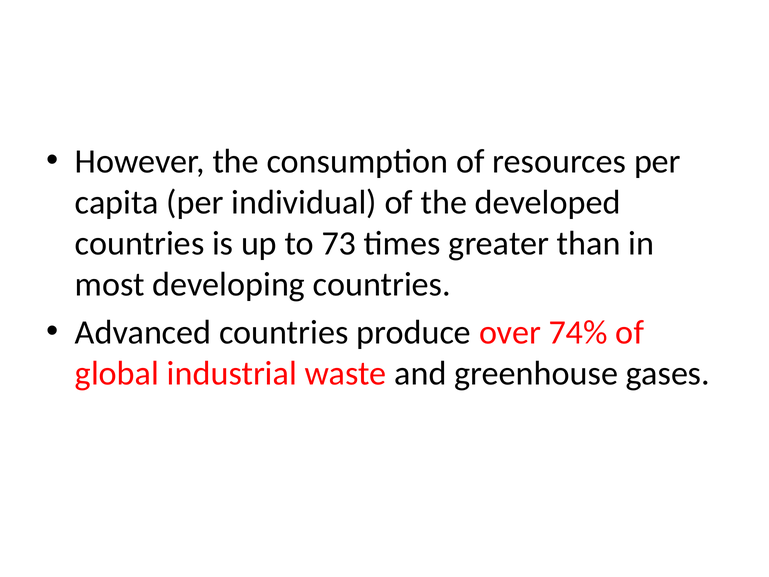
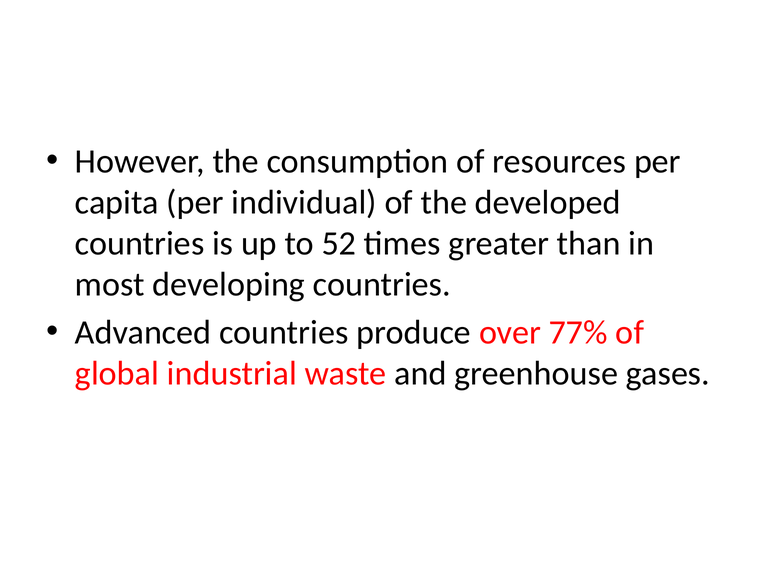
73: 73 -> 52 (339, 243)
74%: 74% -> 77% (578, 332)
